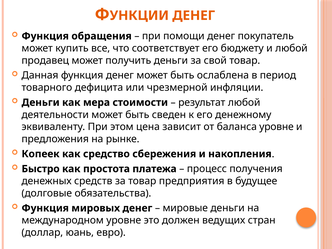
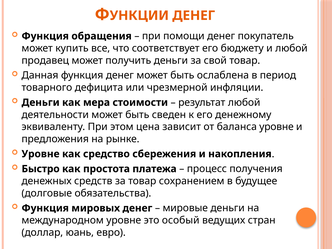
Копеек: Копеек -> Уровне (41, 154)
предприятия: предприятия -> сохранением (192, 181)
должен: должен -> особый (181, 220)
